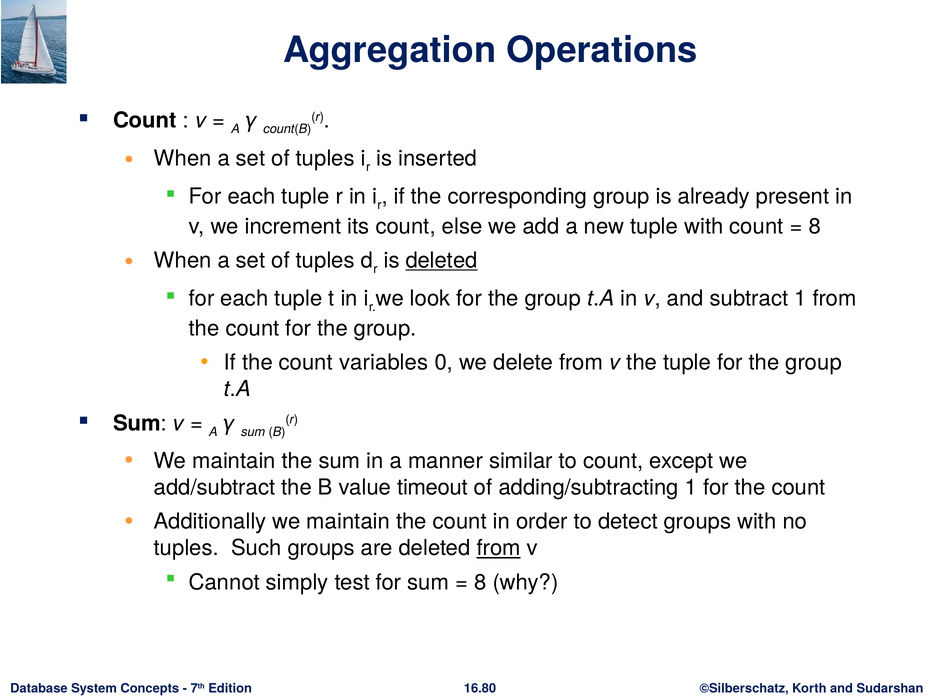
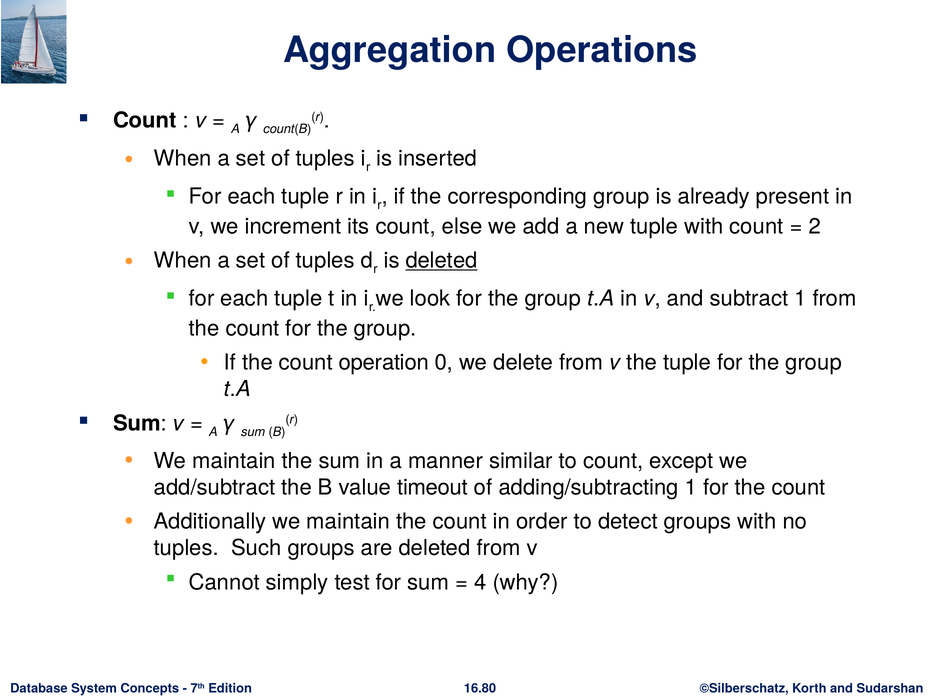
8: 8 -> 2 (815, 226)
variables: variables -> operation (384, 362)
from underline: present -> none (499, 548)
8: 8 -> 4 (480, 582)
